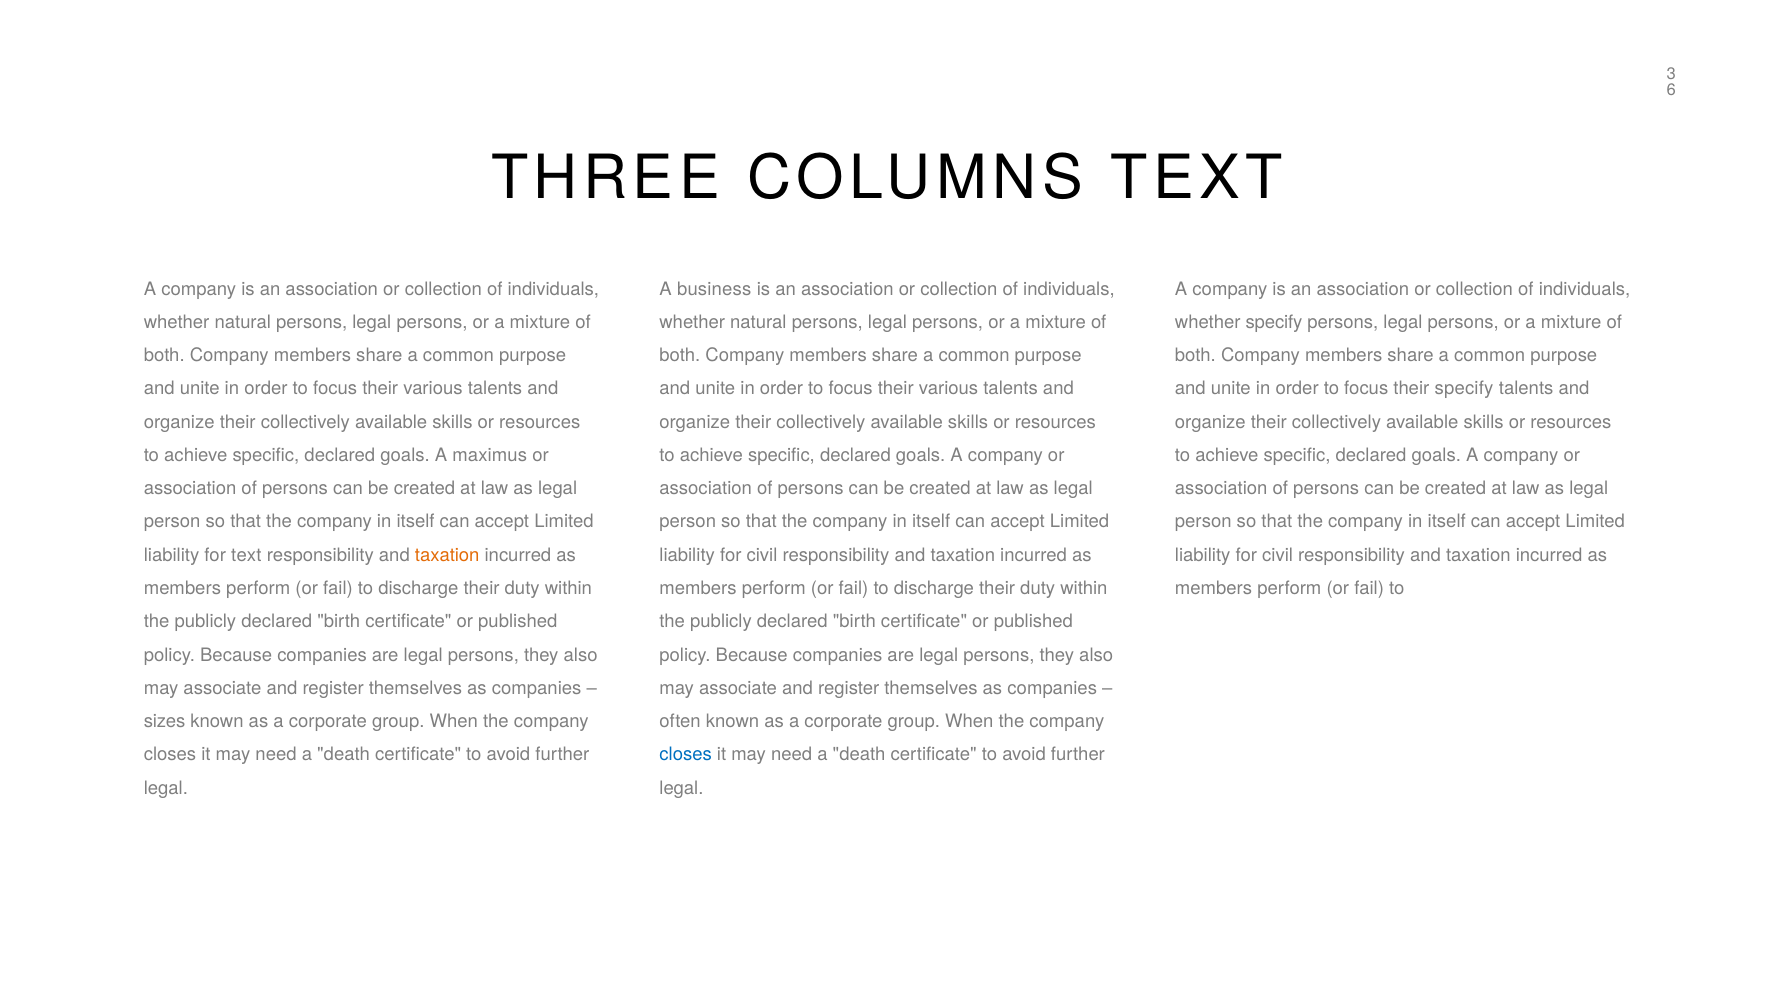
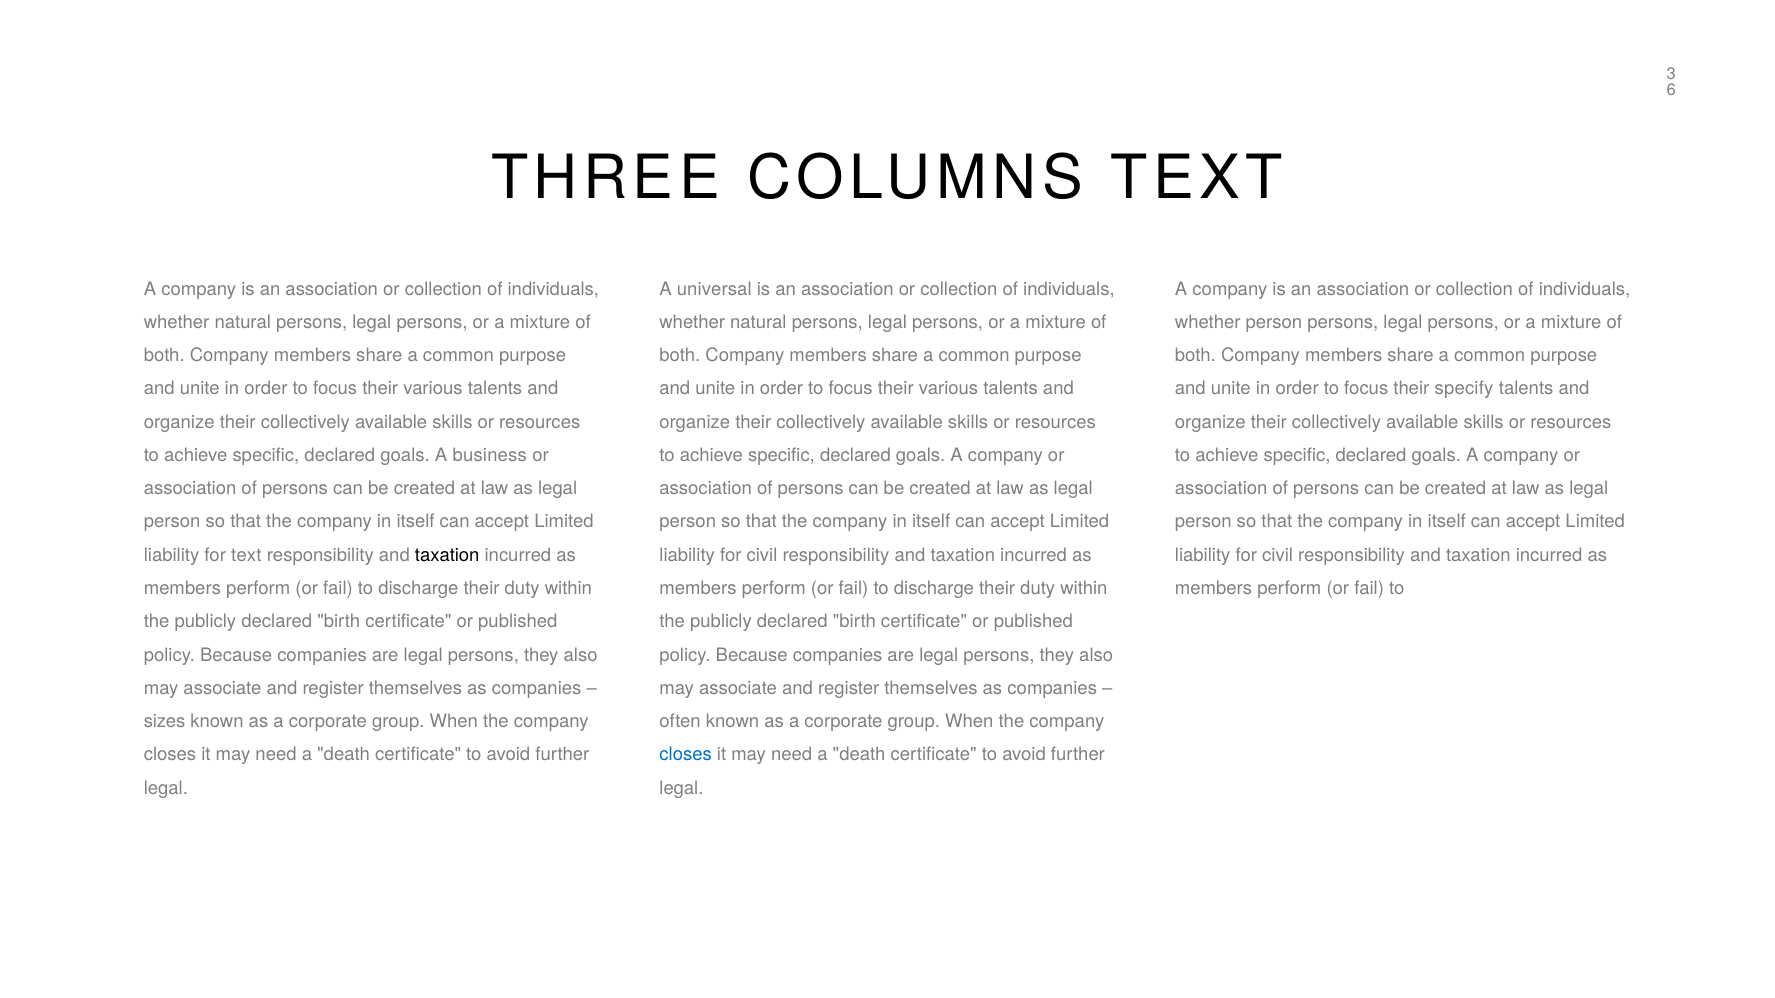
business: business -> universal (714, 289)
whether specify: specify -> person (1274, 322)
maximus: maximus -> business (490, 456)
taxation colour: orange -> black (447, 555)
